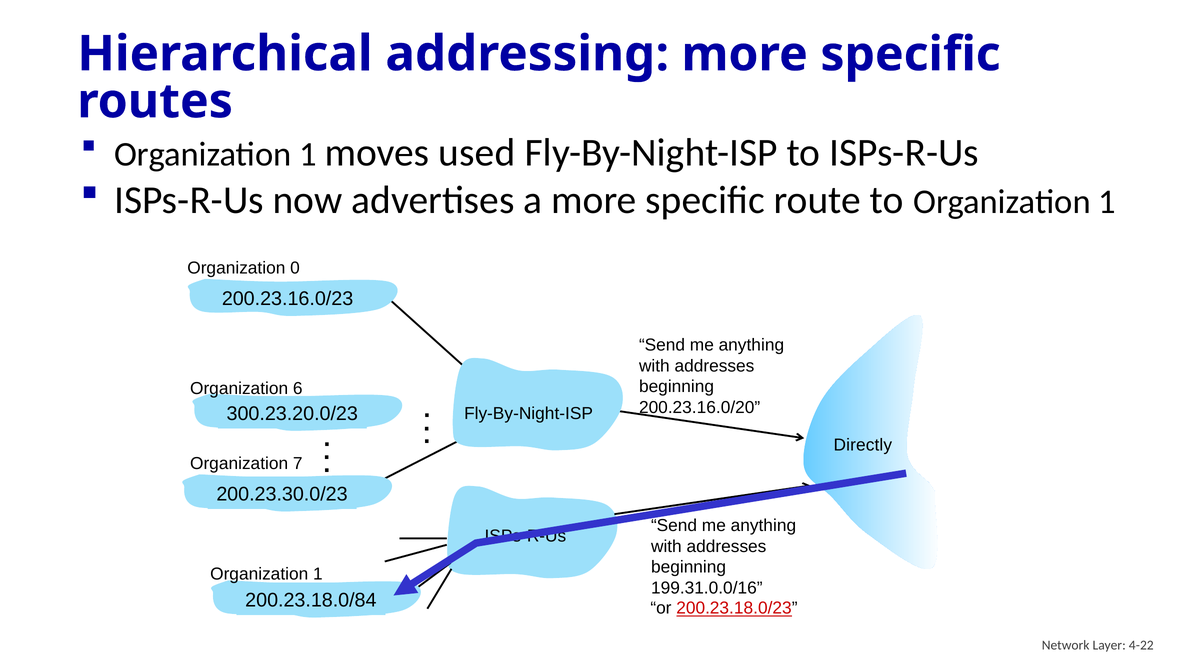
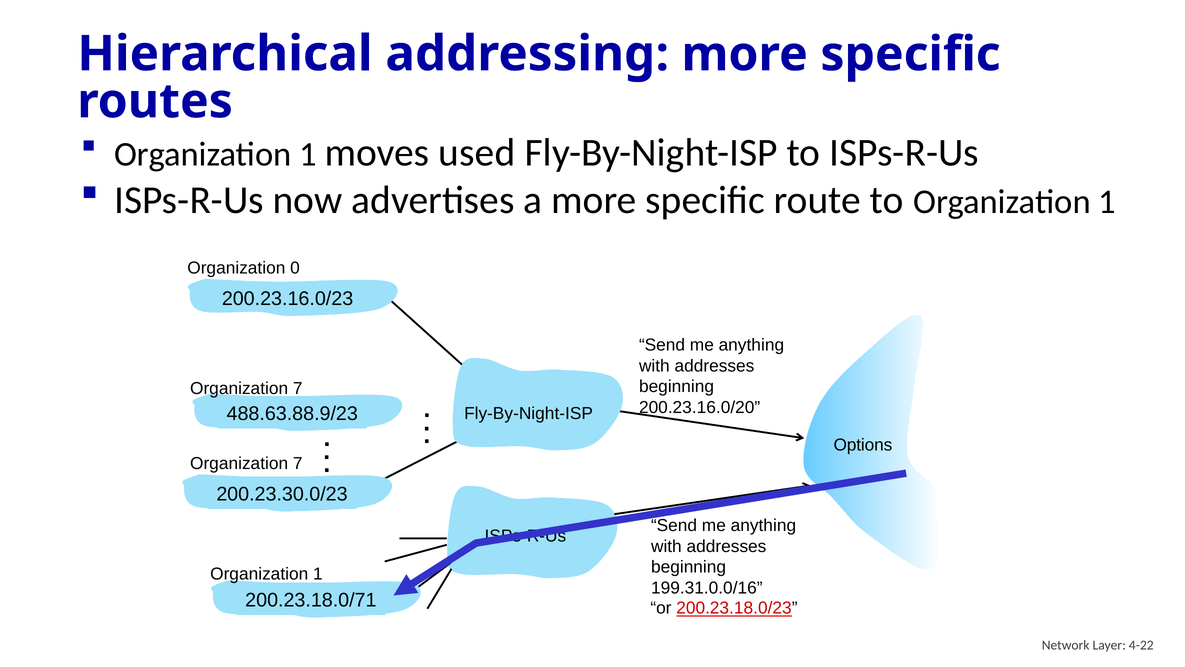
6: 6 -> 7 (298, 388)
300.23.20.0/23: 300.23.20.0/23 -> 488.63.88.9/23 (292, 413)
Directly: Directly -> Options (863, 445)
200.23.18.0/84: 200.23.18.0/84 -> 200.23.18.0/71 (311, 600)
